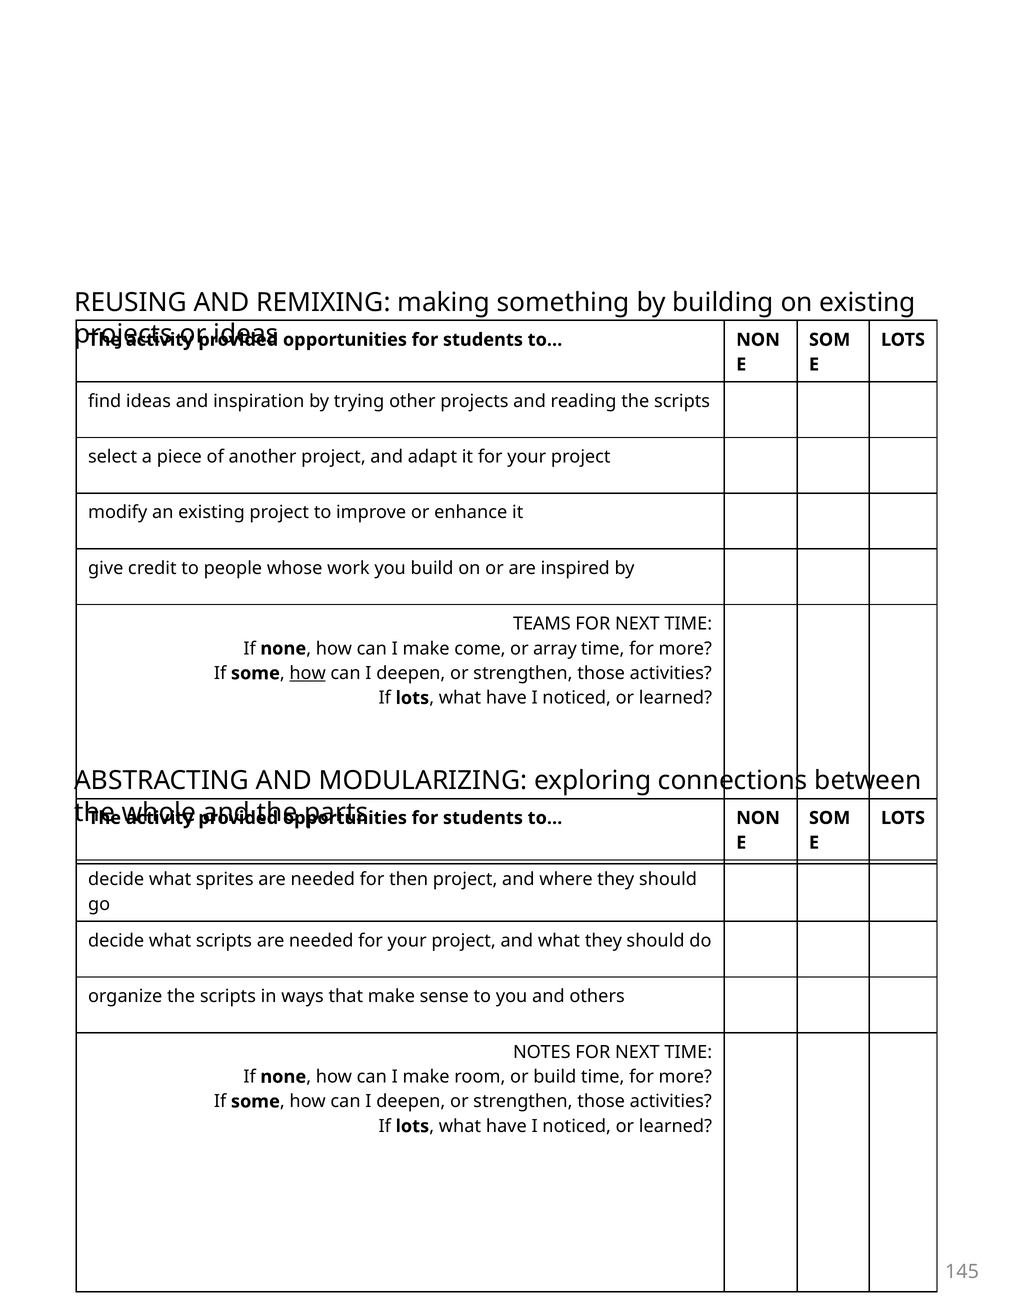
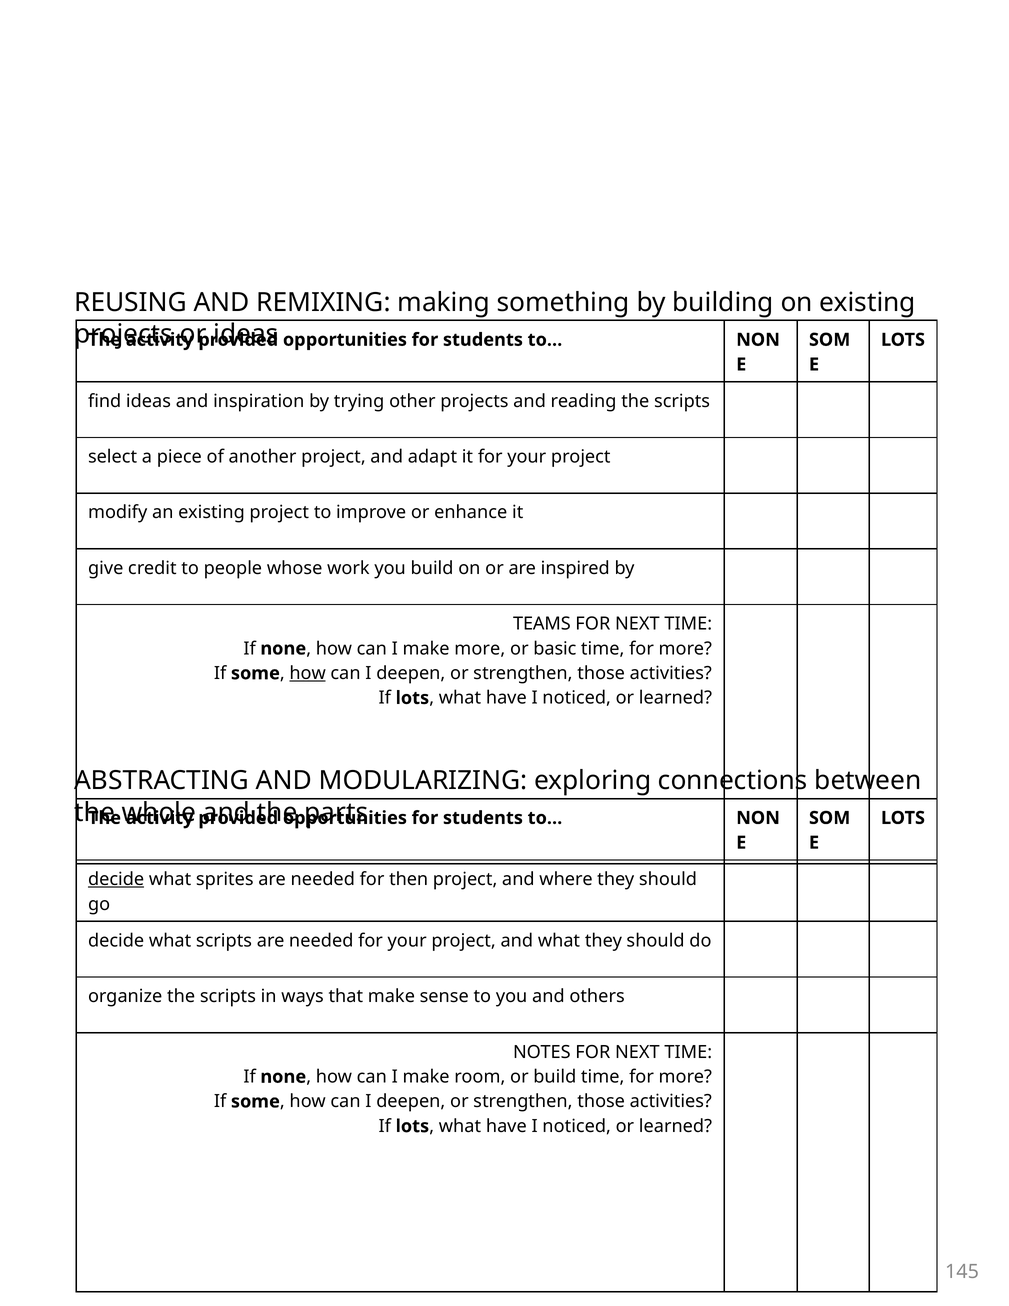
make come: come -> more (480, 648)
array: array -> basic (555, 648)
decide underline: none -> present (116, 879)
